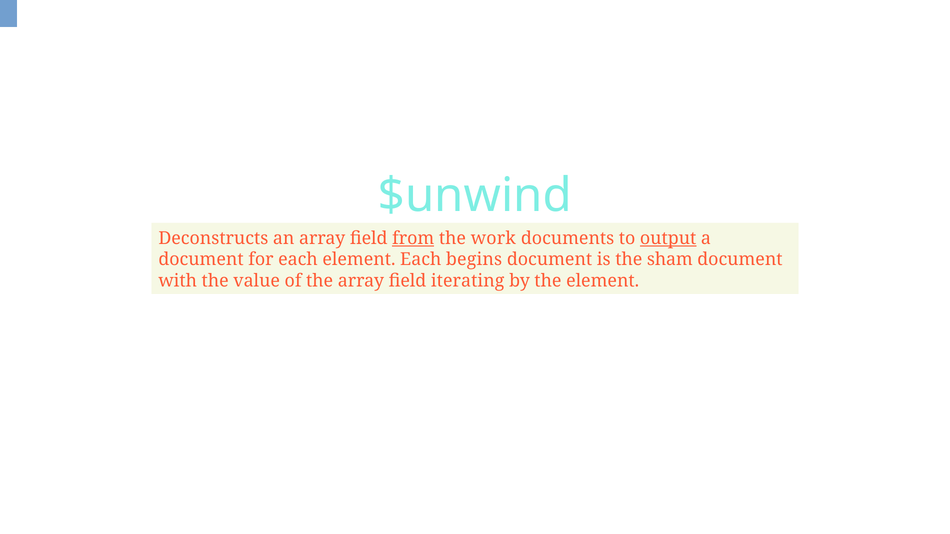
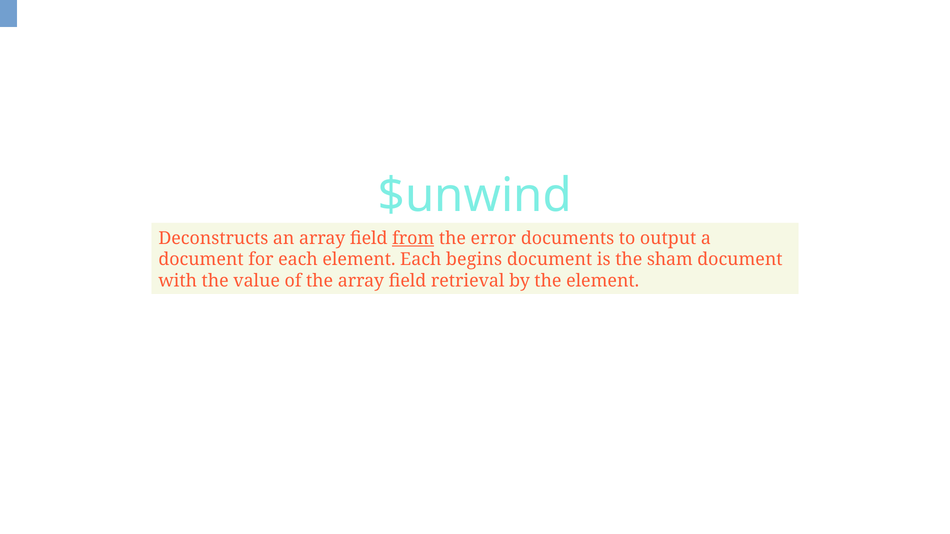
work: work -> error (493, 238)
output underline: present -> none (668, 238)
iterating: iterating -> retrieval (468, 281)
